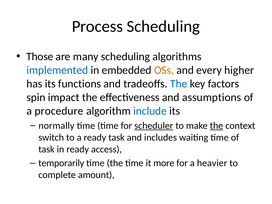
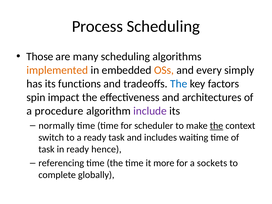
implemented colour: blue -> orange (57, 70)
higher: higher -> simply (239, 70)
assumptions: assumptions -> architectures (212, 97)
include colour: blue -> purple (150, 111)
scheduler underline: present -> none (154, 126)
access: access -> hence (106, 149)
temporarily: temporarily -> referencing (61, 163)
heavier: heavier -> sockets (212, 163)
amount: amount -> globally (96, 175)
